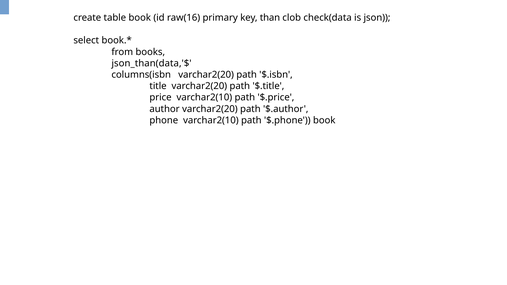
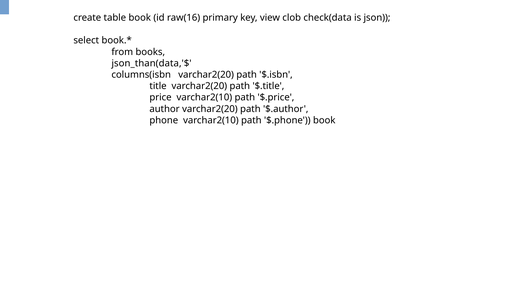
than: than -> view (270, 18)
